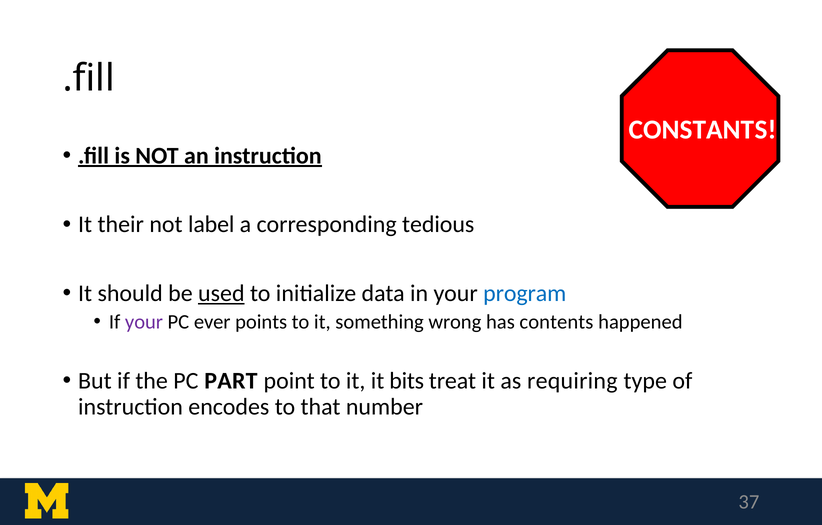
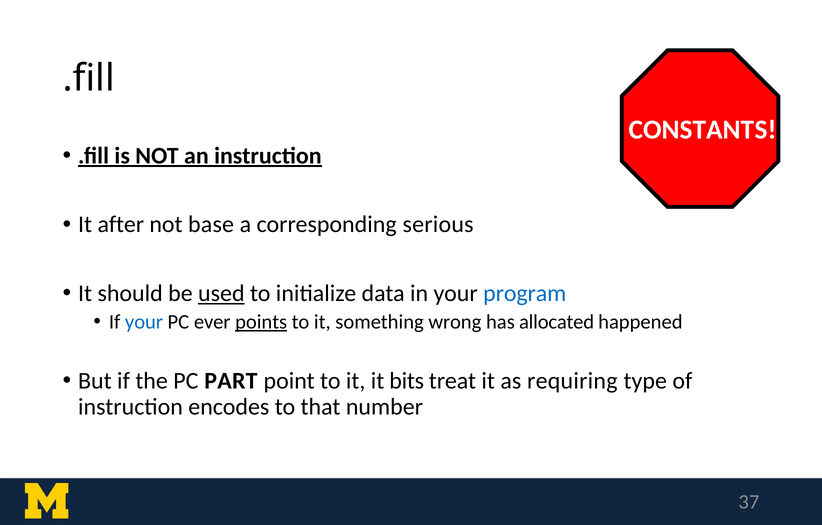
their: their -> after (121, 225)
label: label -> base (211, 225)
tedious: tedious -> serious (438, 225)
your colour: purple -> blue (144, 322)
points underline: none -> present (261, 322)
contents: contents -> allocated (557, 322)
